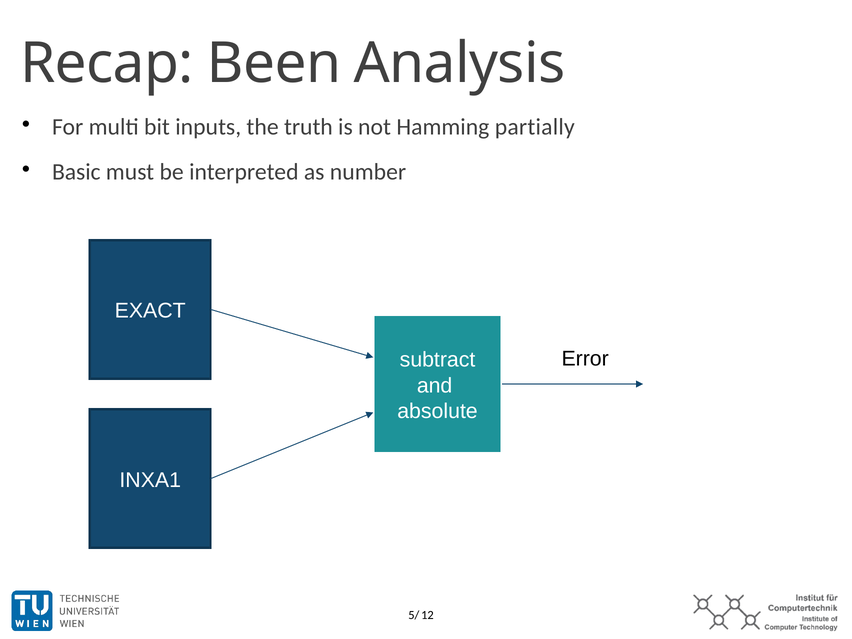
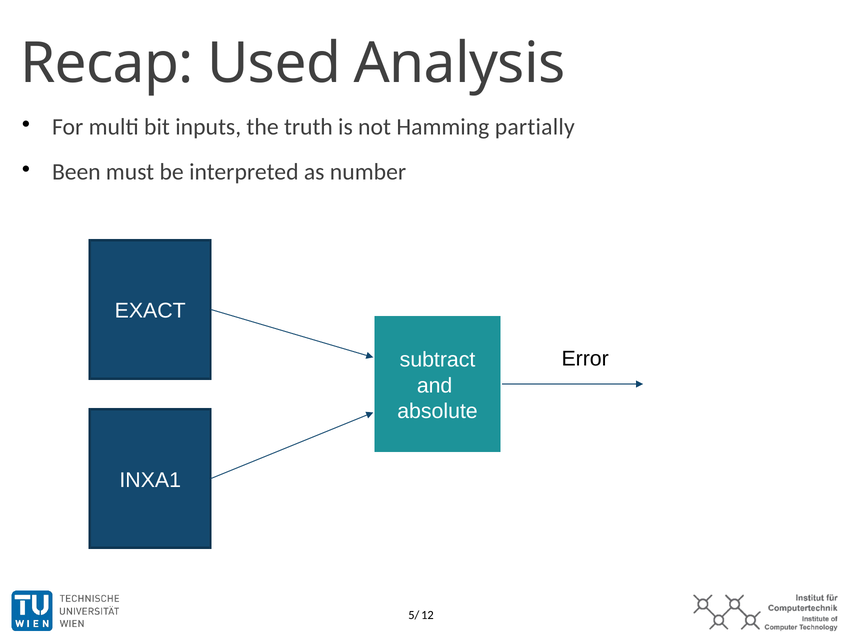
Been: Been -> Used (274, 64)
Basic: Basic -> Been (76, 172)
